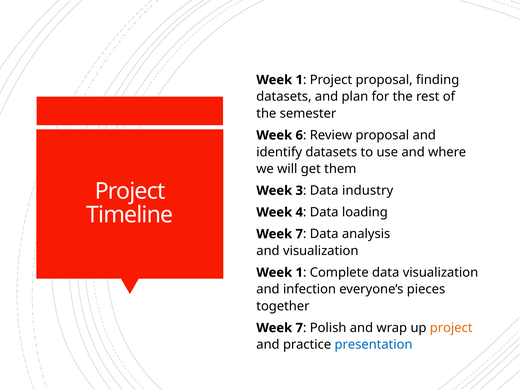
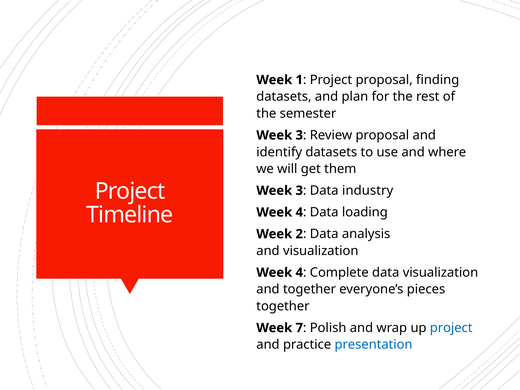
6: 6 -> 3 (299, 135)
7: 7 -> 2 (299, 234)
1: 1 -> 4 (299, 273)
and infection: infection -> together (309, 289)
project colour: orange -> blue (451, 328)
